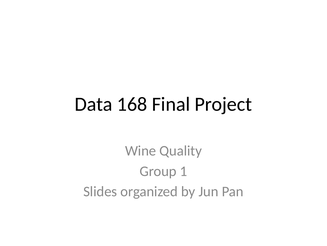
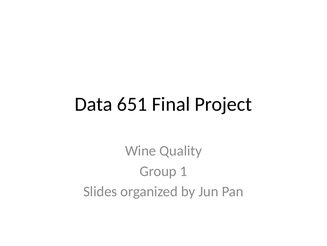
168: 168 -> 651 (132, 104)
